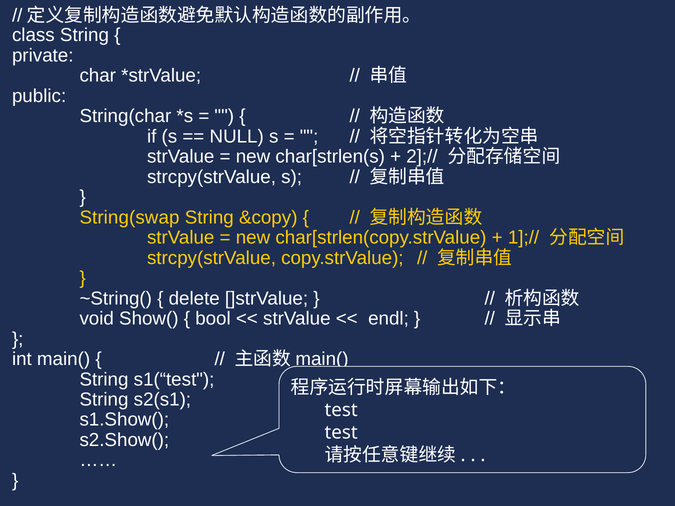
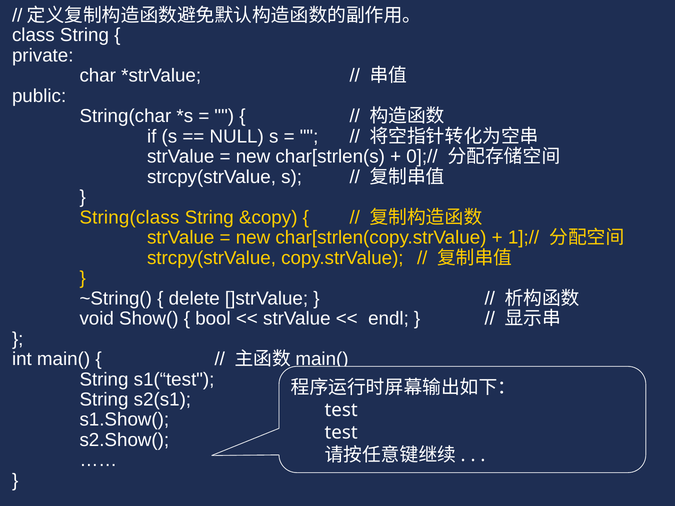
2];//: 2];// -> 0];// (422, 157)
String(swap: String(swap -> String(class (129, 218)
